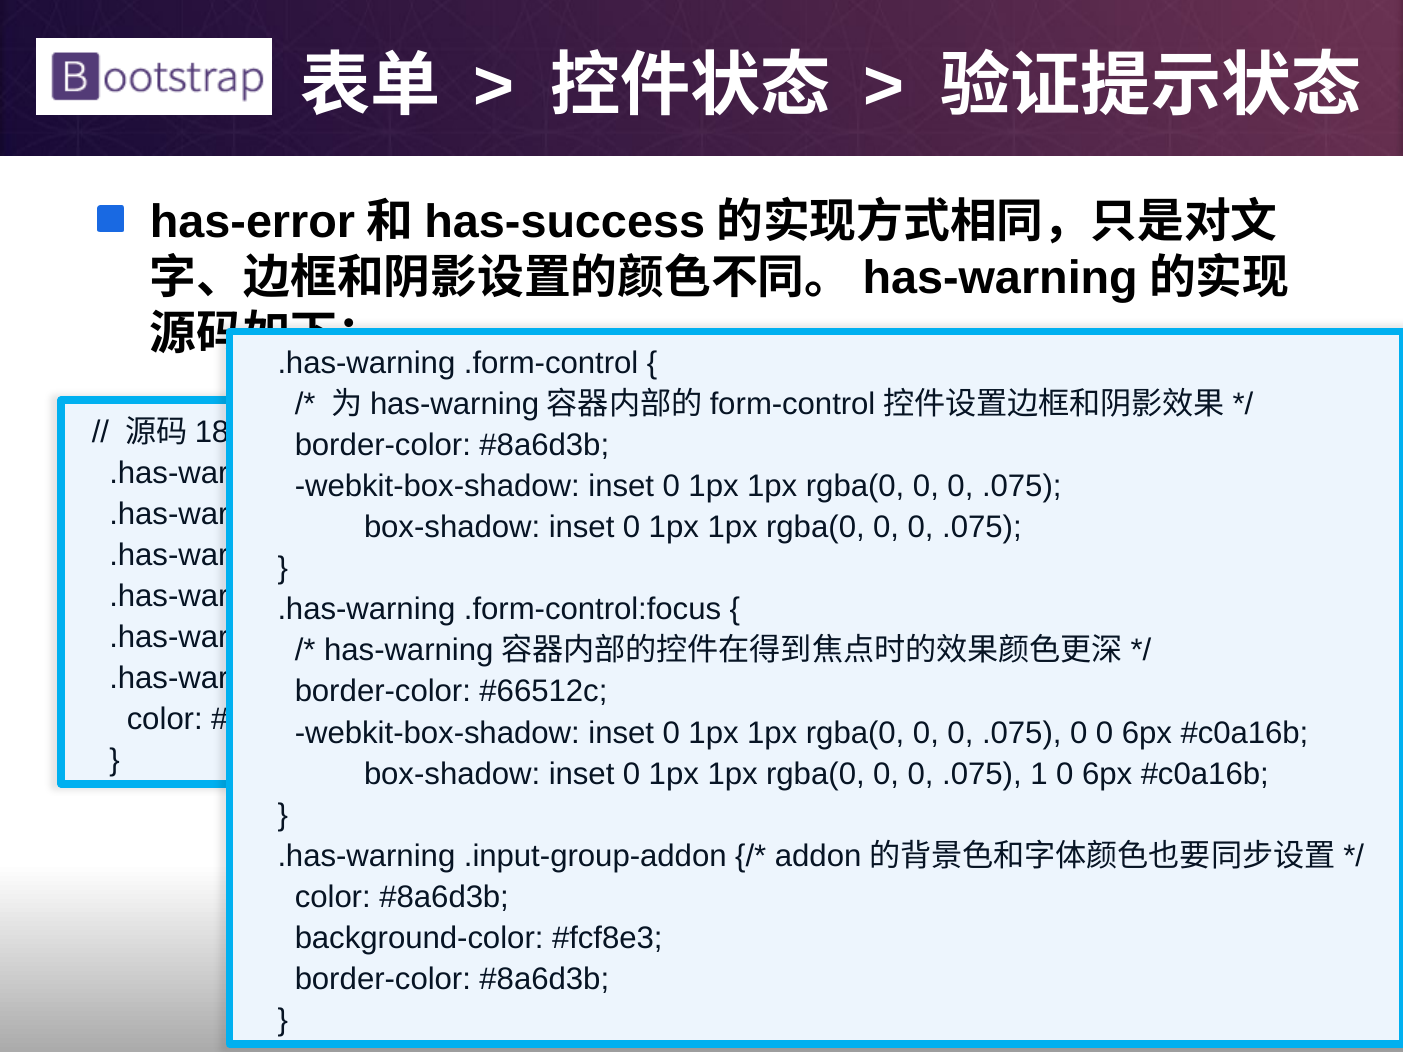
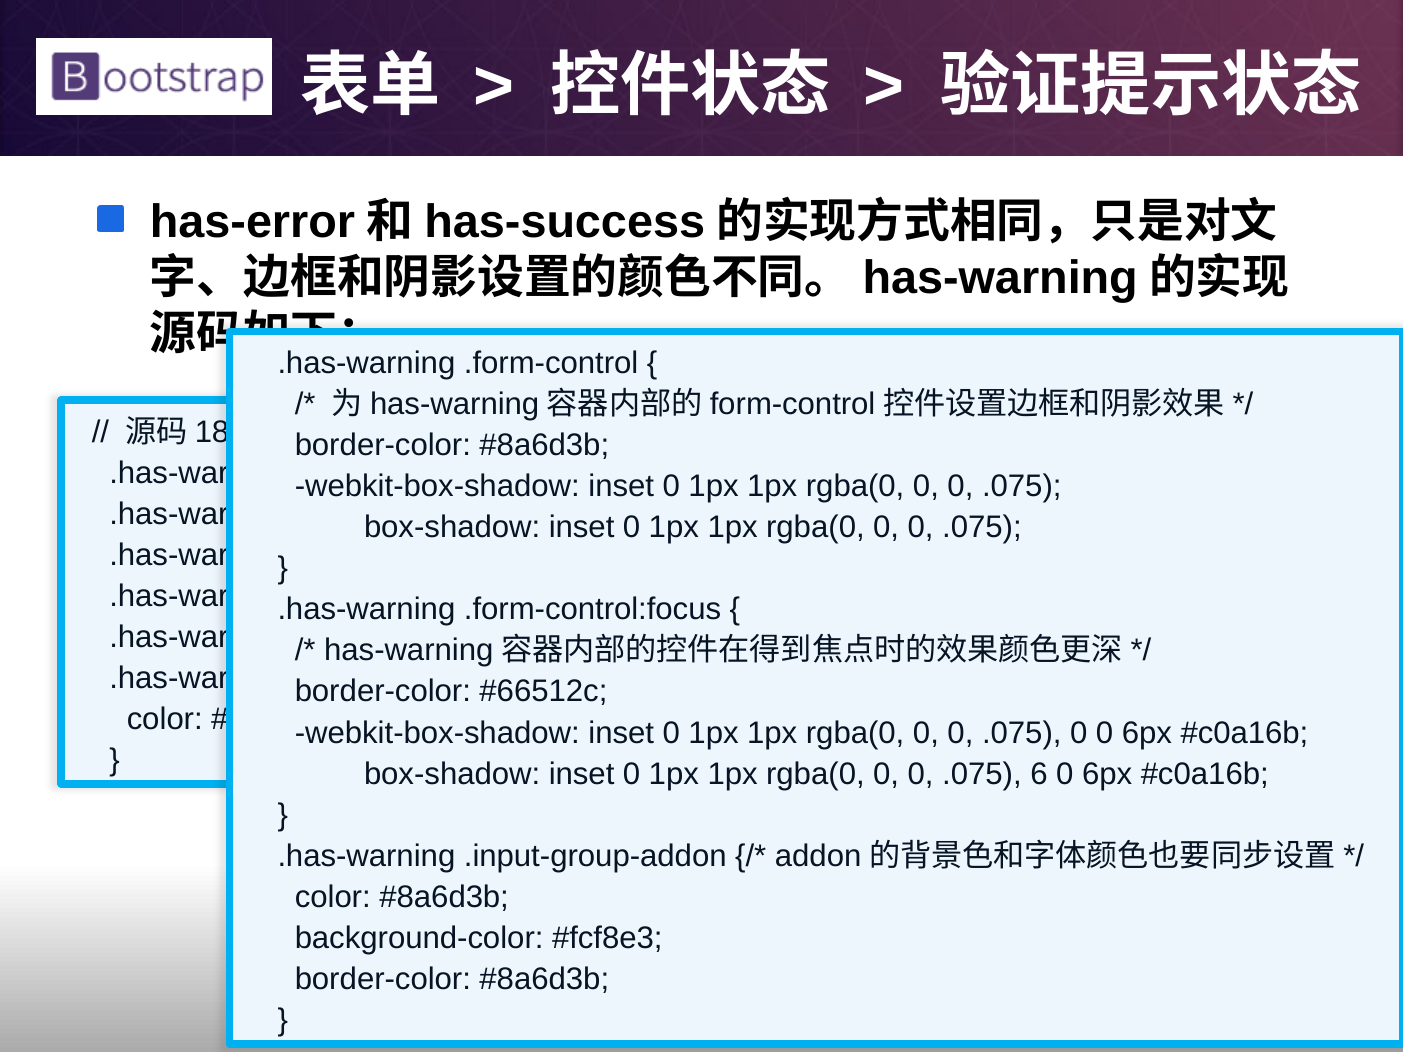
1: 1 -> 6 (1039, 774)
